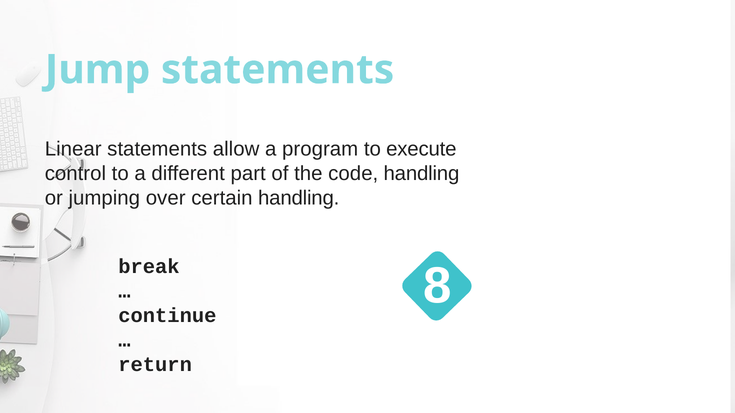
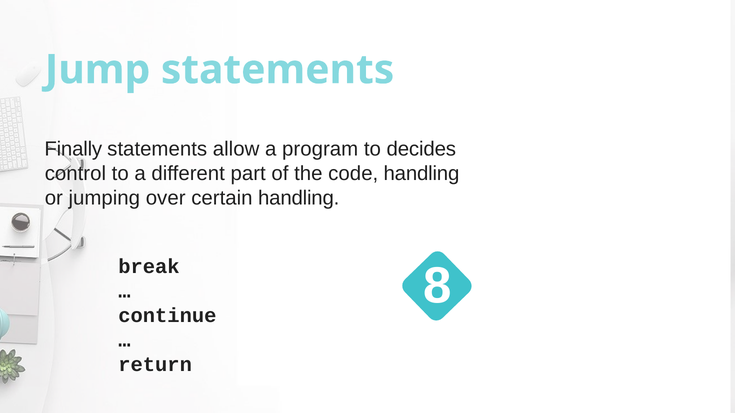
Linear: Linear -> Finally (73, 149)
execute: execute -> decides (421, 149)
